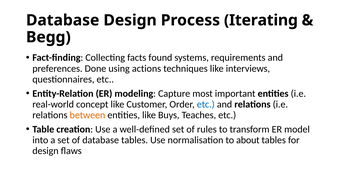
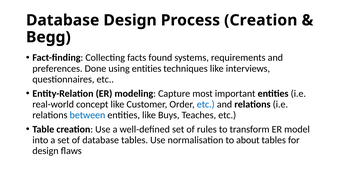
Process Iterating: Iterating -> Creation (261, 20)
using actions: actions -> entities (147, 68)
between colour: orange -> blue (87, 115)
